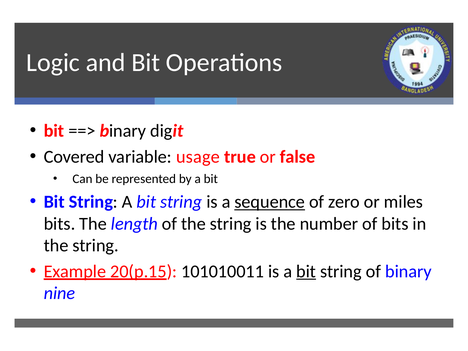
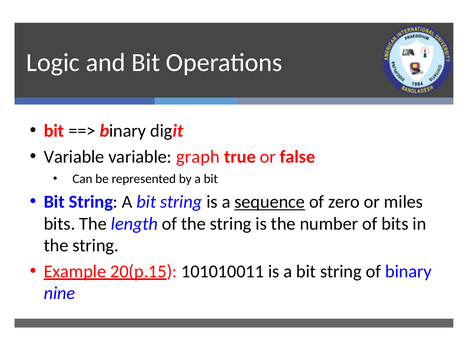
Covered: Covered -> Variable (74, 157)
usage: usage -> graph (198, 157)
bit underline: present -> none (306, 271)
